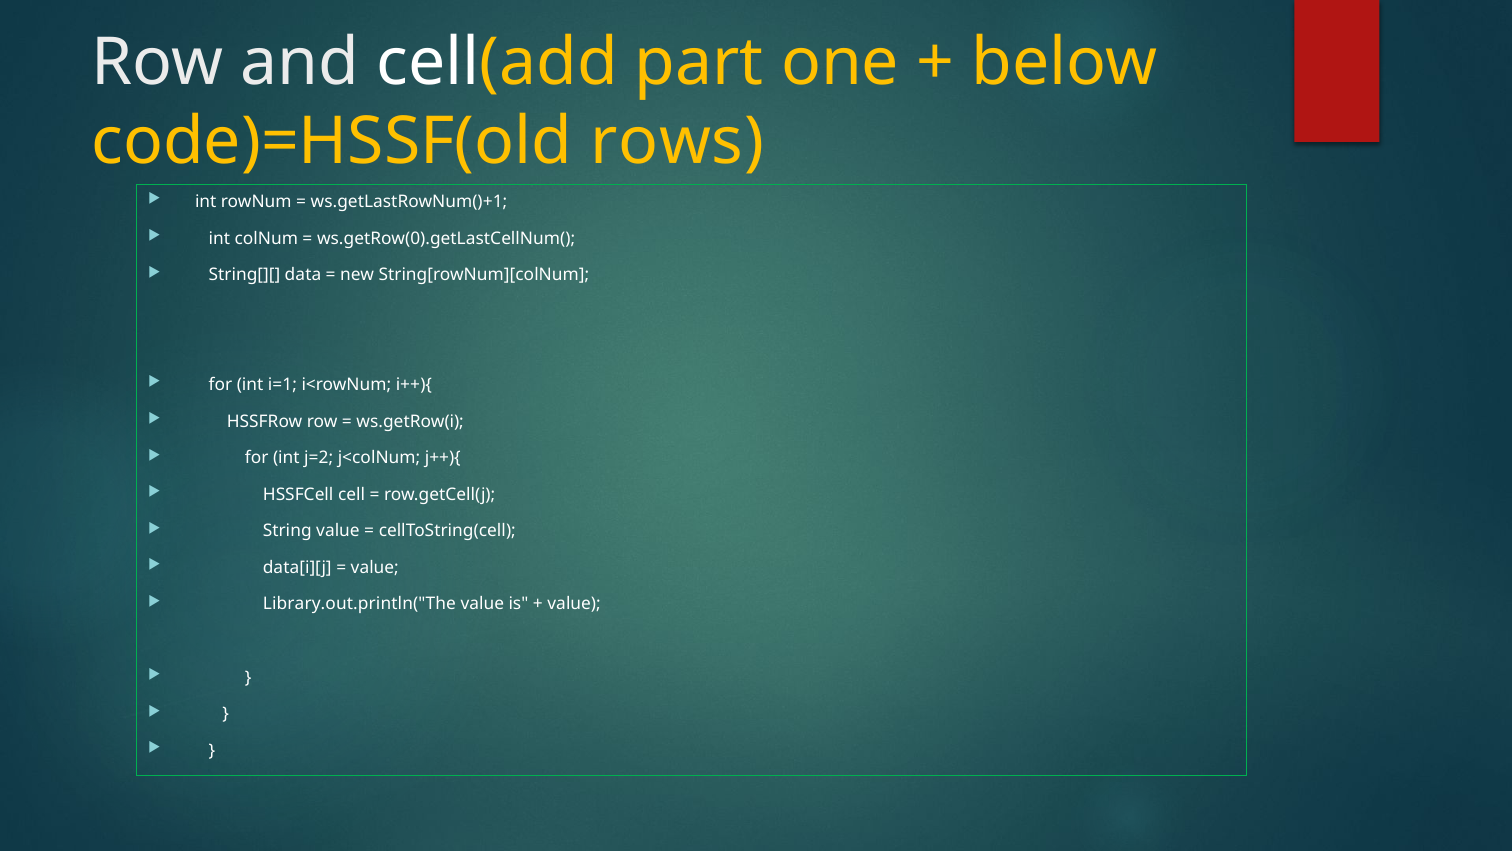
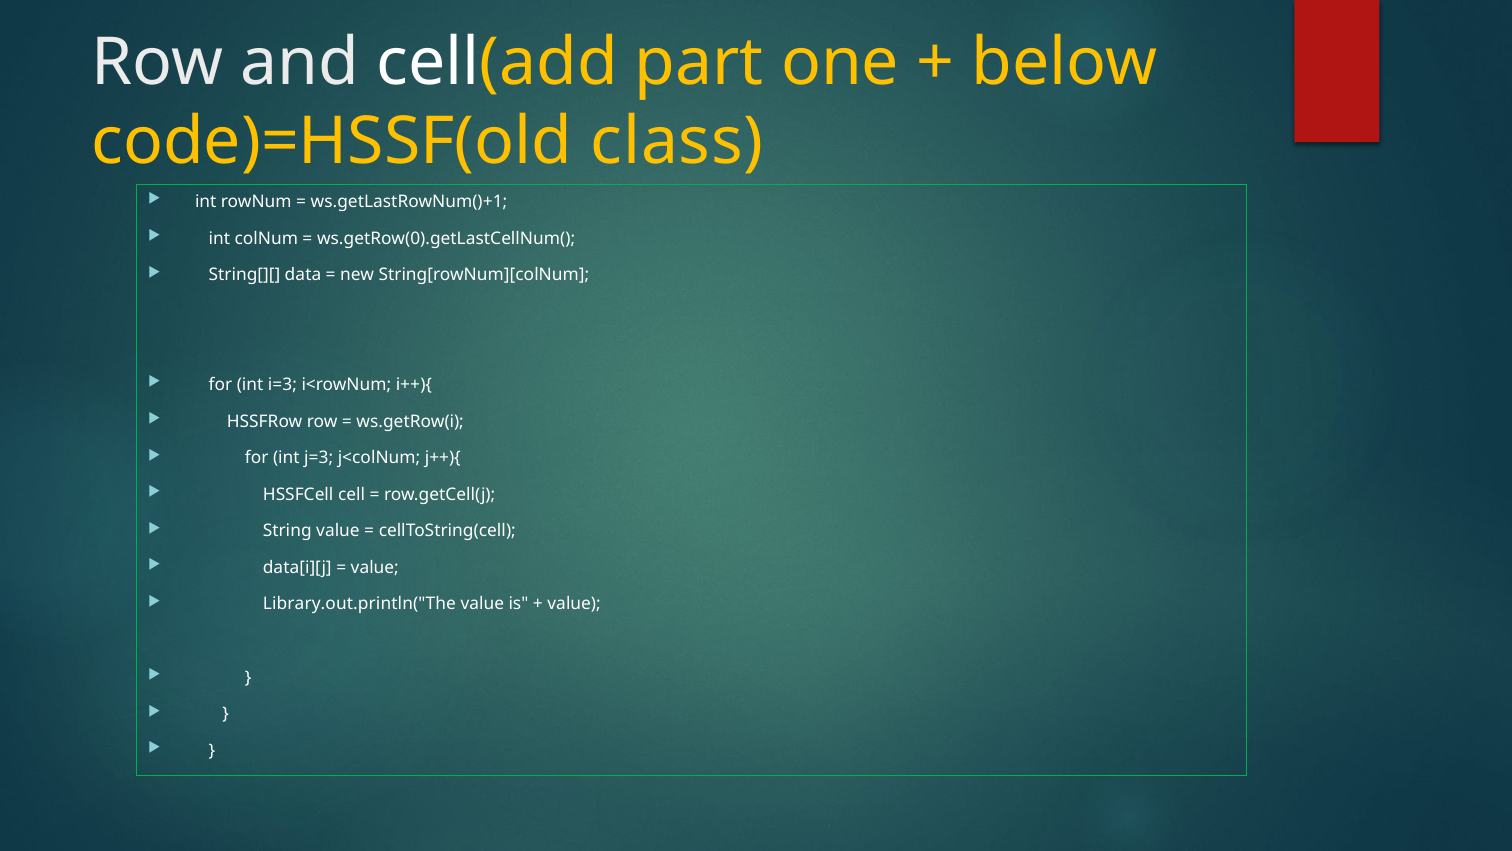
rows: rows -> class (677, 142)
i=1: i=1 -> i=3 (282, 385)
j=2: j=2 -> j=3 (319, 458)
